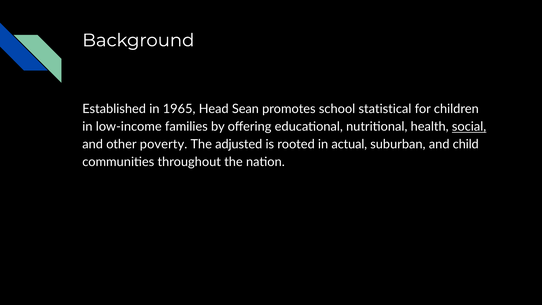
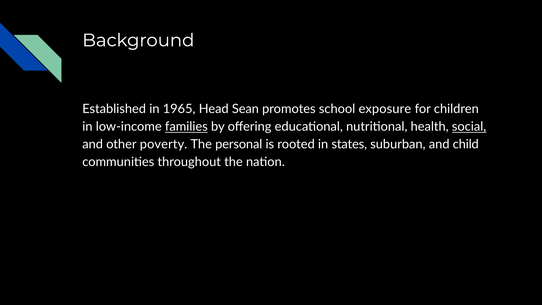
statistical: statistical -> exposure (385, 109)
families underline: none -> present (186, 127)
adjusted: adjusted -> personal (239, 144)
actual: actual -> states (349, 144)
